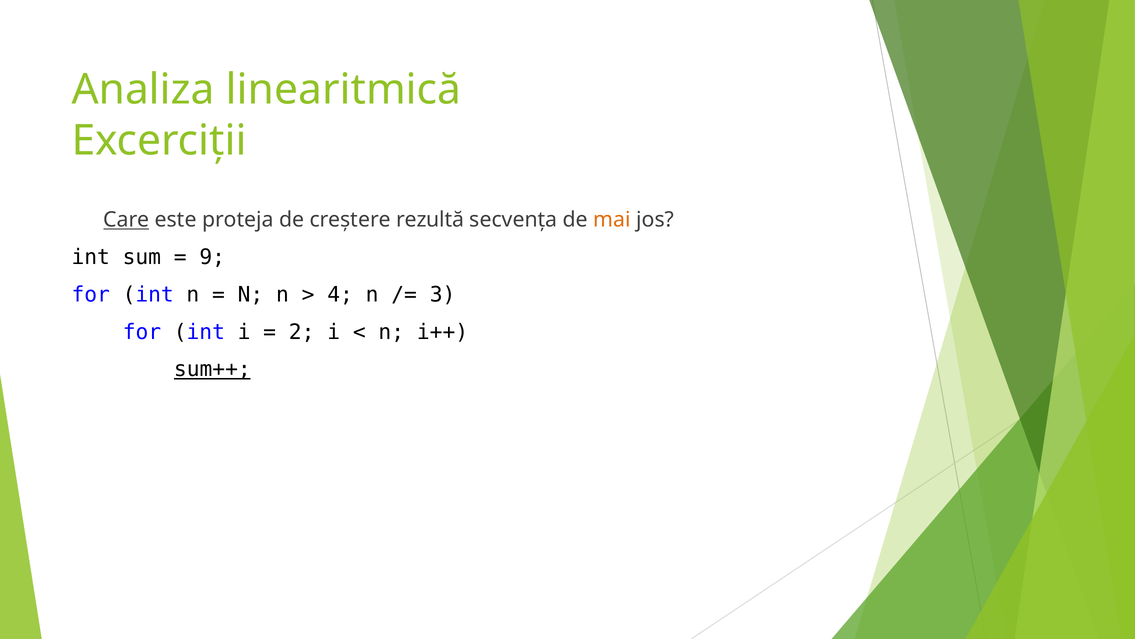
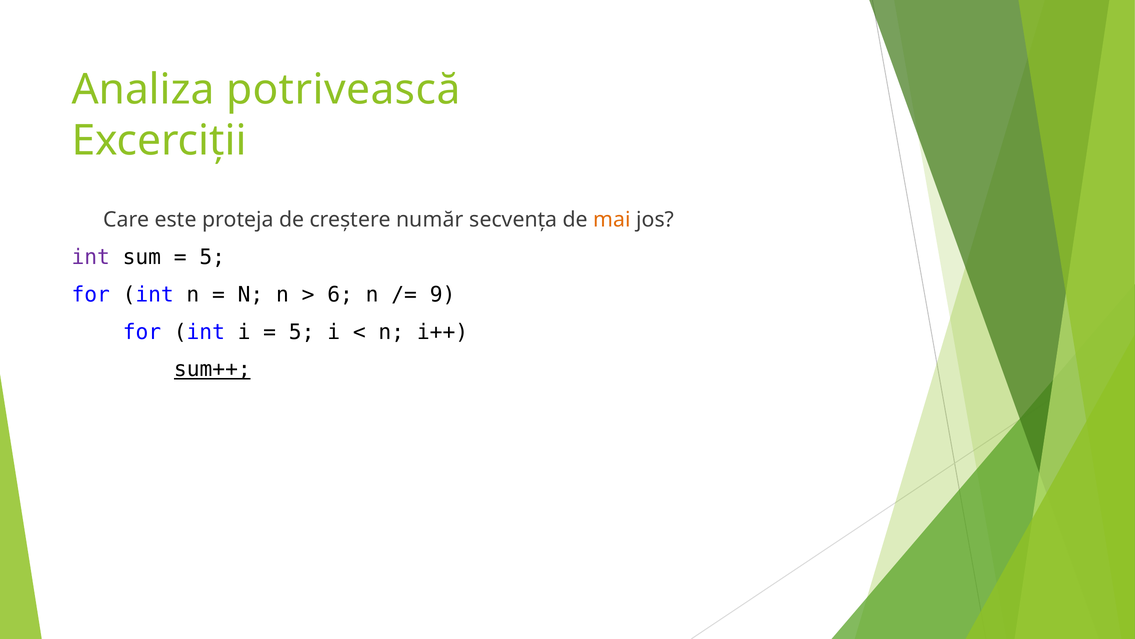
linearitmică: linearitmică -> potrivească (343, 90)
Care underline: present -> none (126, 220)
rezultă: rezultă -> număr (430, 220)
int colour: black -> purple (91, 257)
9: 9 -> 5 (212, 257)
4: 4 -> 6 (340, 294)
3: 3 -> 9 (443, 294)
2: 2 -> 5 (302, 332)
